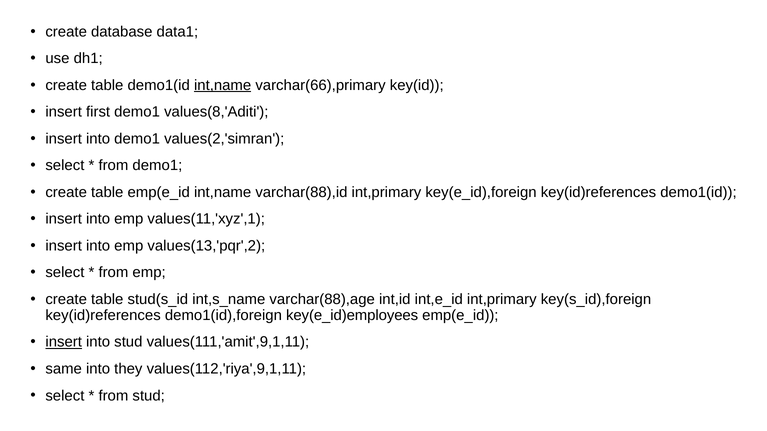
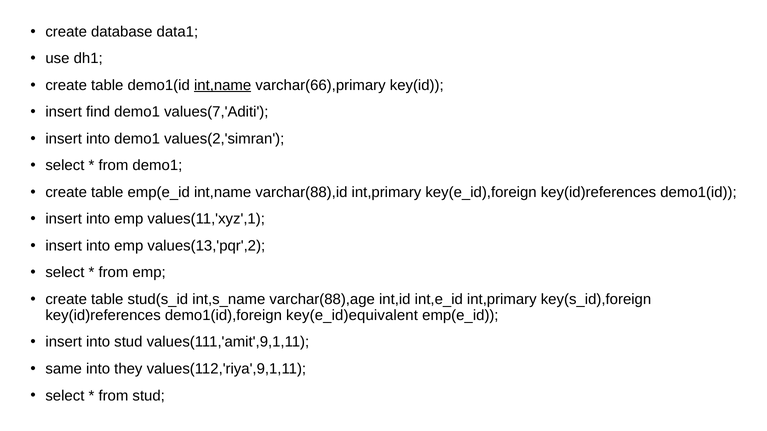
first: first -> find (98, 112)
values(8,'Aditi: values(8,'Aditi -> values(7,'Aditi (216, 112)
key(e_id)employees: key(e_id)employees -> key(e_id)equivalent (352, 316)
insert underline: present -> none (64, 342)
